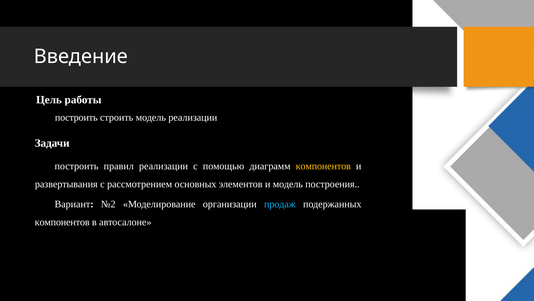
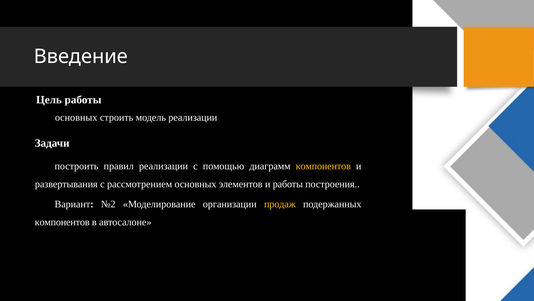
построить: построить -> основных (76, 117)
и модель: модель -> работы (288, 184)
продаж colour: light blue -> yellow (280, 204)
